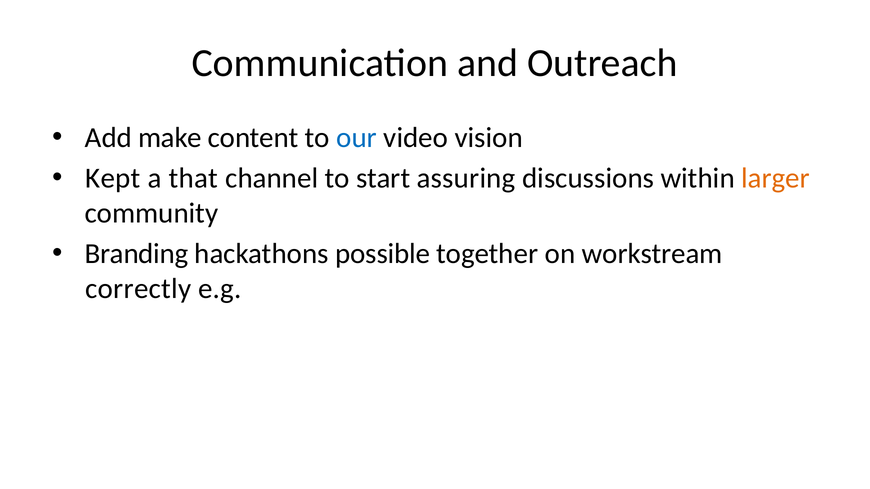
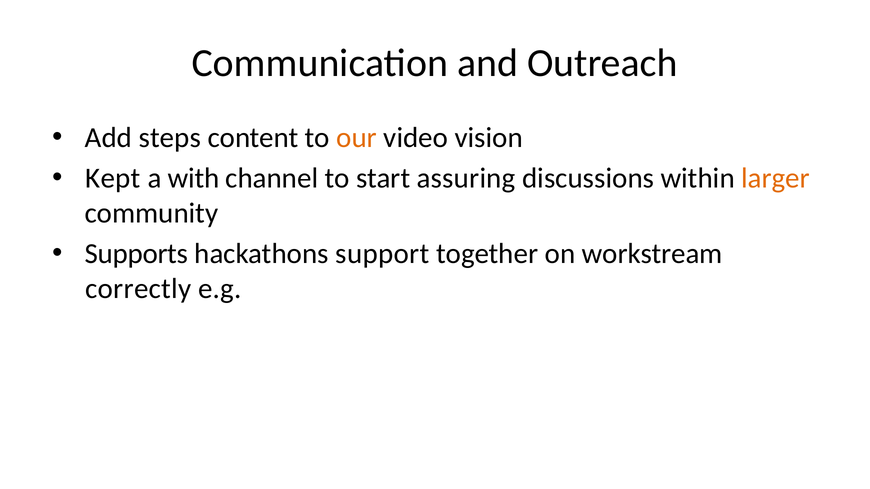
make: make -> steps (170, 138)
our colour: blue -> orange (357, 138)
that: that -> with (194, 179)
Branding: Branding -> Supports (136, 254)
possible: possible -> support (382, 254)
